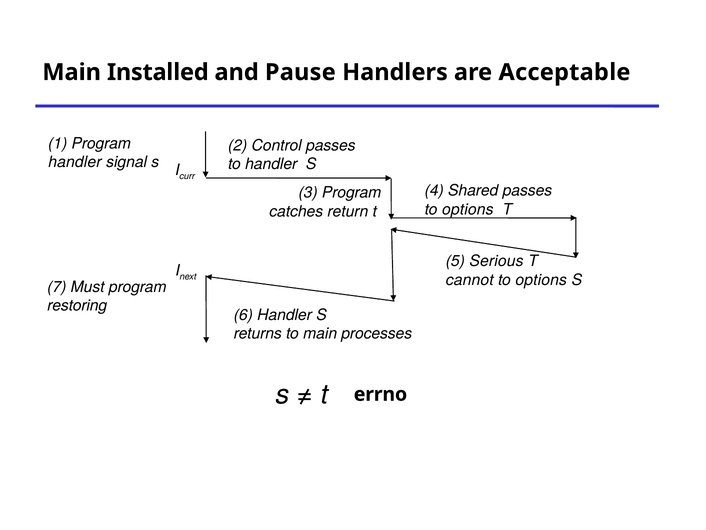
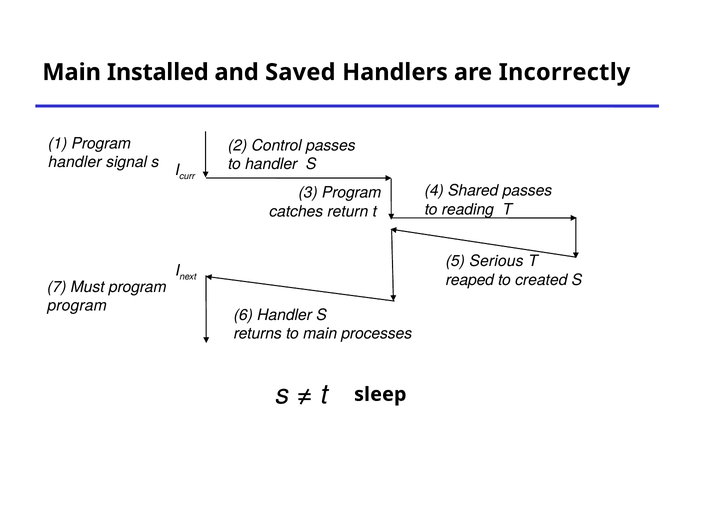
Pause: Pause -> Saved (300, 72)
Acceptable: Acceptable -> Incorrectly (564, 72)
options: options -> reading (468, 209)
cannot: cannot -> reaped (470, 280)
options: options -> created (541, 280)
restoring: restoring -> program (77, 305)
errno: errno -> sleep (380, 394)
